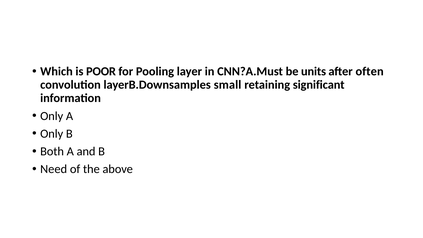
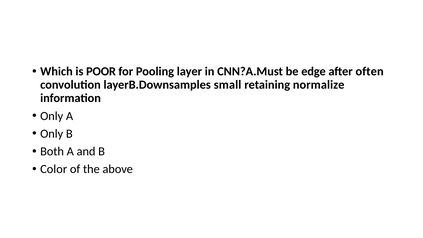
units: units -> edge (314, 72)
significant: significant -> normalize (319, 85)
Need: Need -> Color (54, 169)
